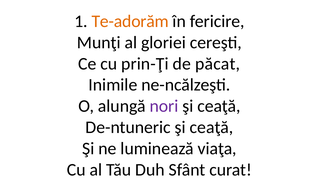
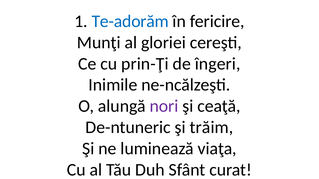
Te-adorăm colour: orange -> blue (130, 21)
păcat: păcat -> îngeri (218, 64)
De-ntuneric şi ceaţă: ceaţă -> trăim (211, 128)
